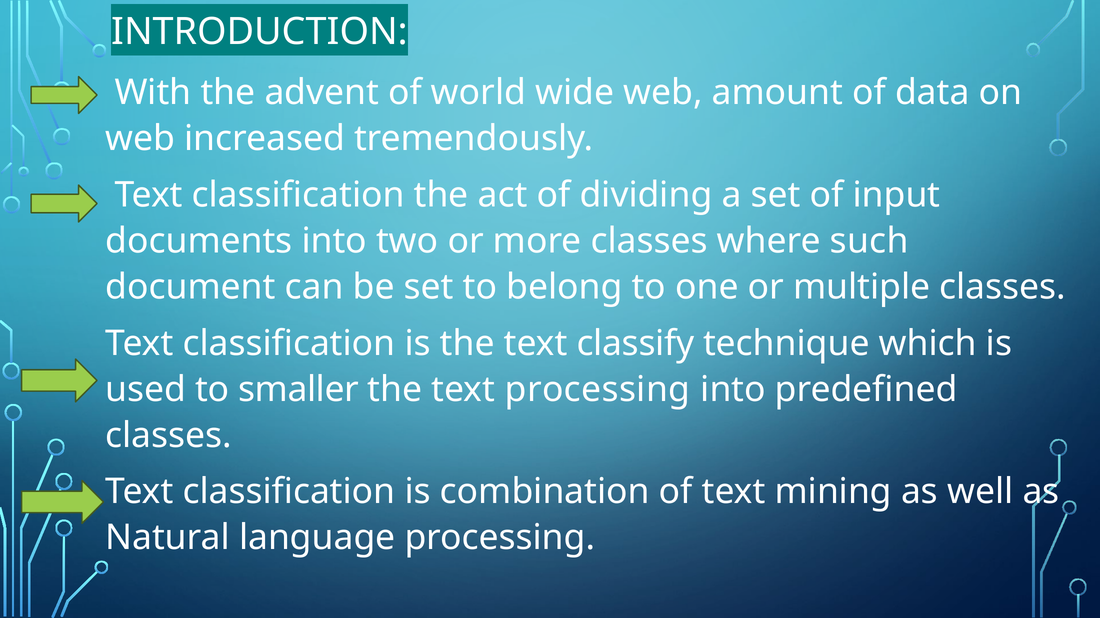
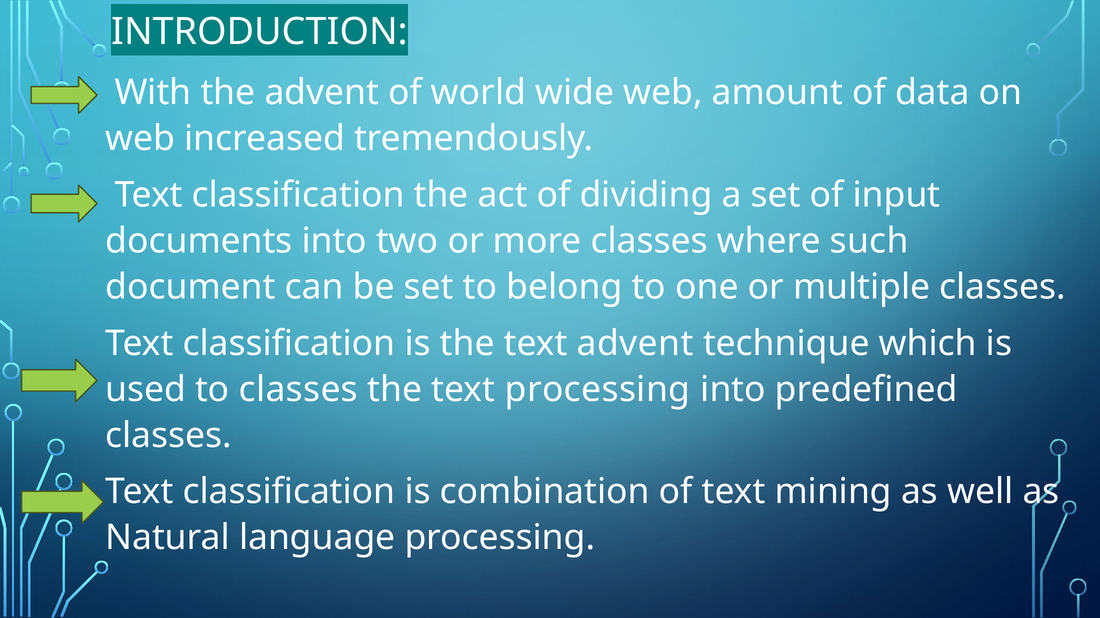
text classify: classify -> advent (635, 344)
to smaller: smaller -> classes (298, 390)
